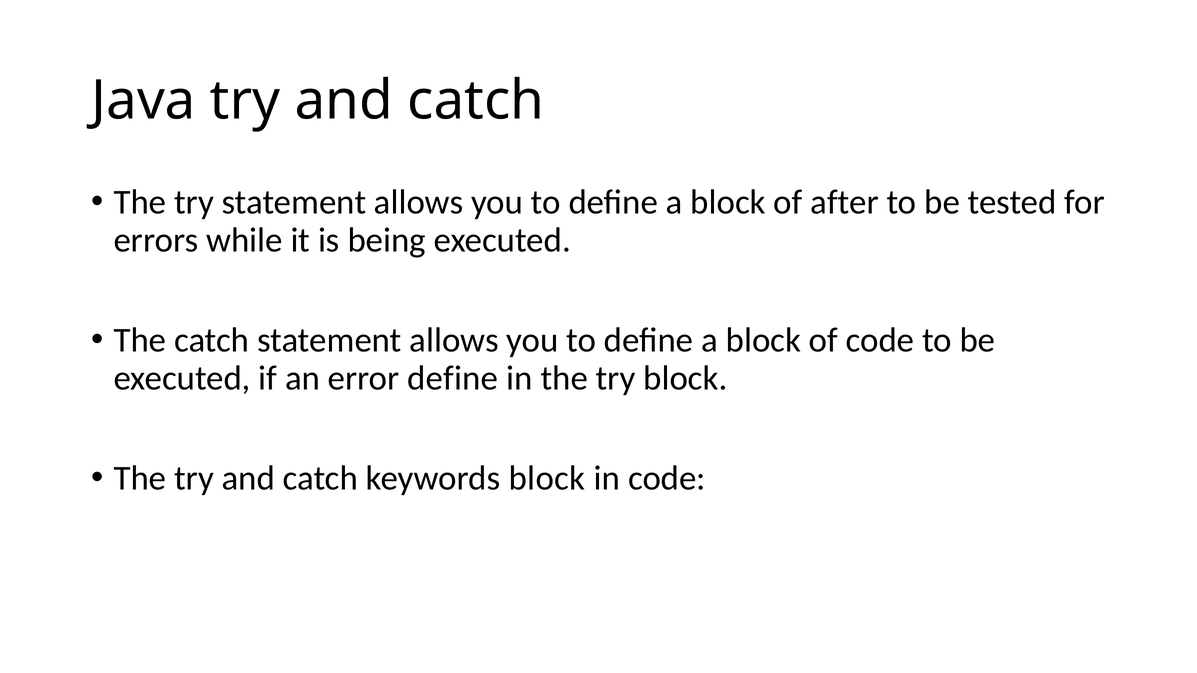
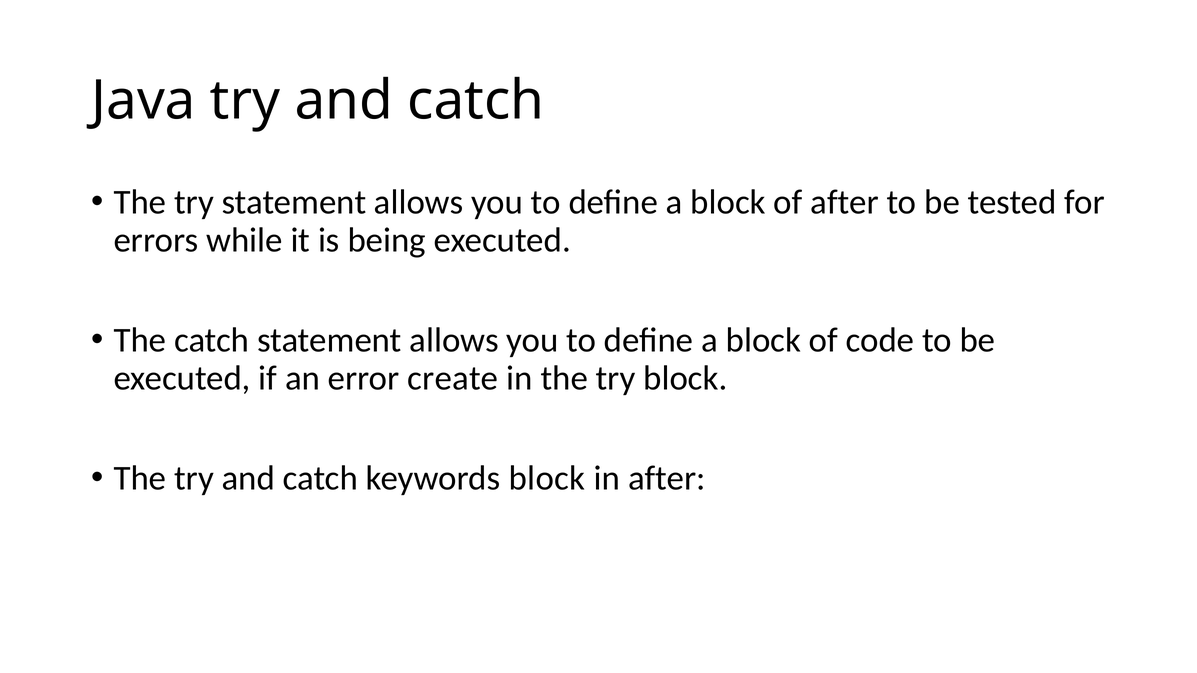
error define: define -> create (453, 378)
in code: code -> after (667, 479)
